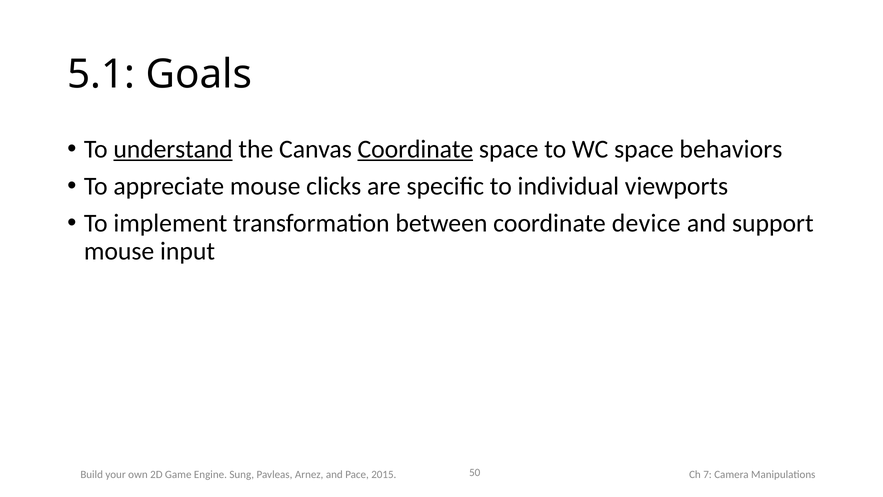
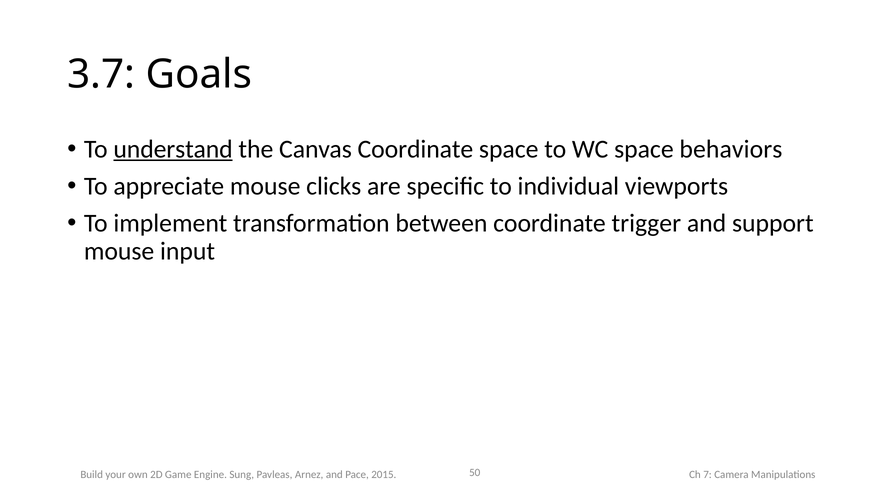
5.1: 5.1 -> 3.7 (101, 74)
Coordinate underline: present -> none (415, 149)
device: device -> trigger (646, 223)
